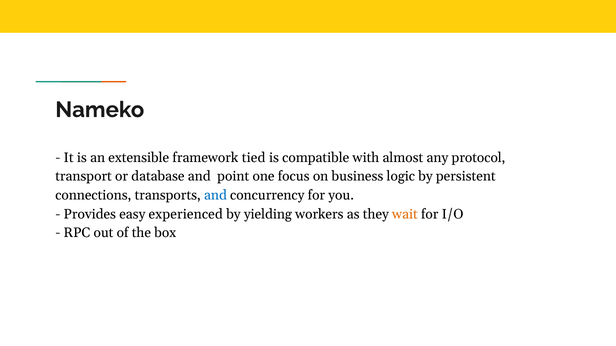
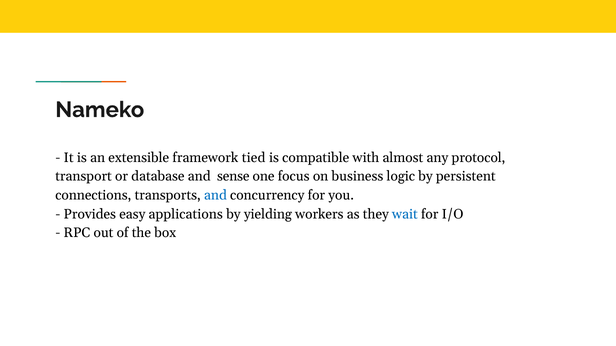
point: point -> sense (233, 177)
experienced: experienced -> applications (186, 214)
wait colour: orange -> blue (405, 214)
